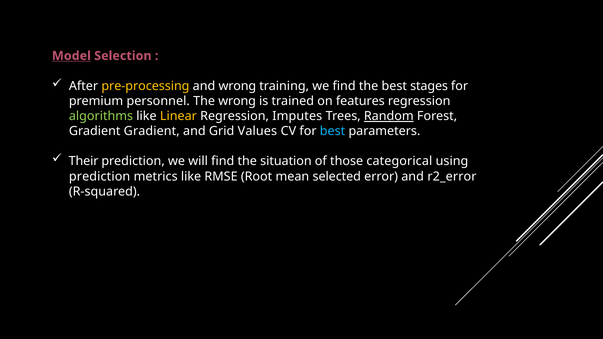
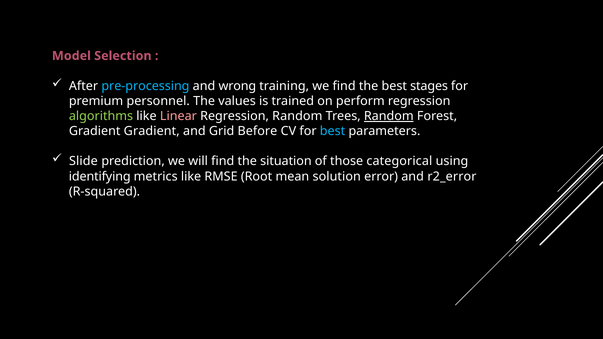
Model underline: present -> none (71, 56)
pre-processing colour: yellow -> light blue (145, 86)
The wrong: wrong -> values (237, 101)
features: features -> perform (360, 101)
Linear colour: yellow -> pink (178, 116)
Regression Imputes: Imputes -> Random (297, 116)
Values: Values -> Before (257, 131)
Their: Their -> Slide (83, 161)
prediction: prediction -> identifying (100, 177)
selected: selected -> solution (337, 177)
